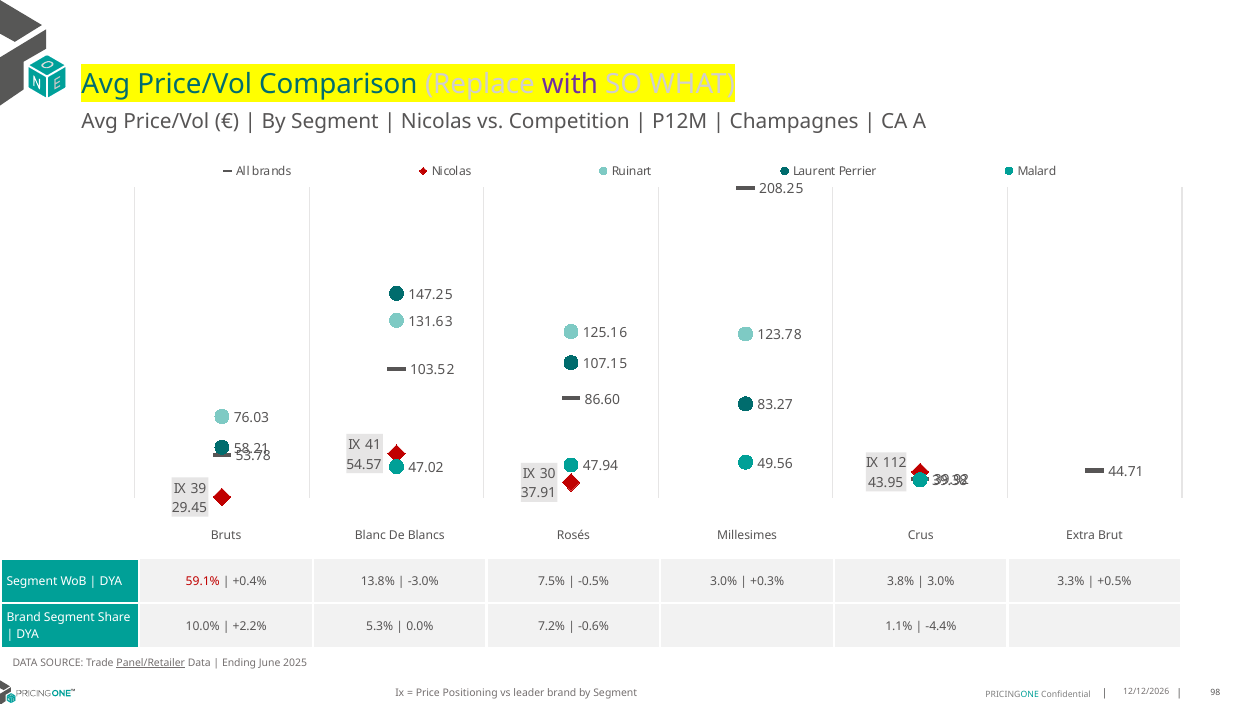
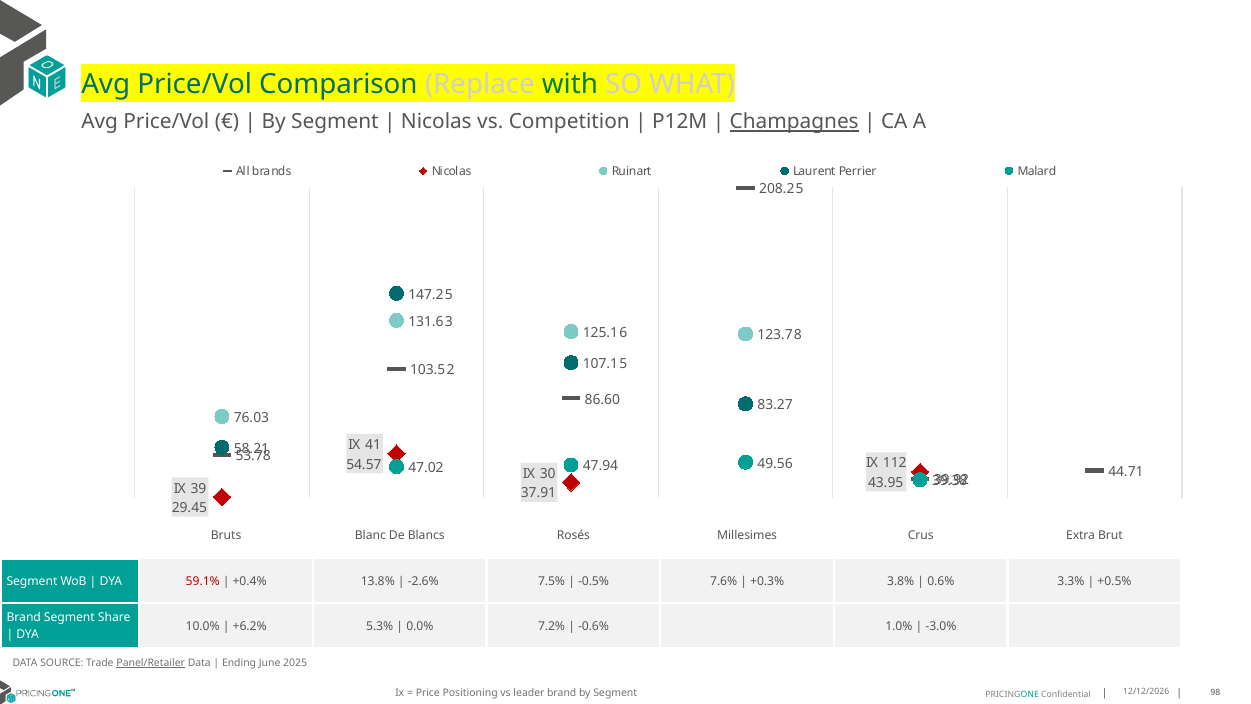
with colour: purple -> green (570, 84)
Champagnes underline: none -> present (794, 122)
-3.0%: -3.0% -> -2.6% (423, 582)
-0.5% 3.0%: 3.0% -> 7.6% (724, 582)
3.0%: 3.0% -> 0.6% (941, 582)
+2.2%: +2.2% -> +6.2% (250, 626)
1.1%: 1.1% -> 1.0% (899, 626)
-4.4%: -4.4% -> -3.0% (941, 626)
